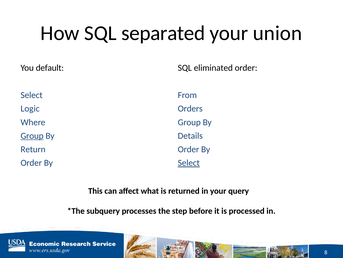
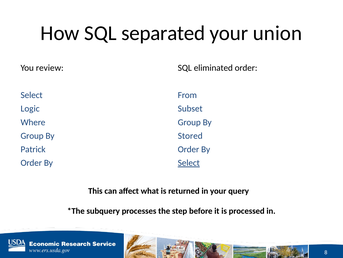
default: default -> review (50, 68)
Orders: Orders -> Subset (190, 108)
Group underline: present -> none (32, 135)
Details: Details -> Stored (190, 135)
Return: Return -> Patrick (33, 149)
